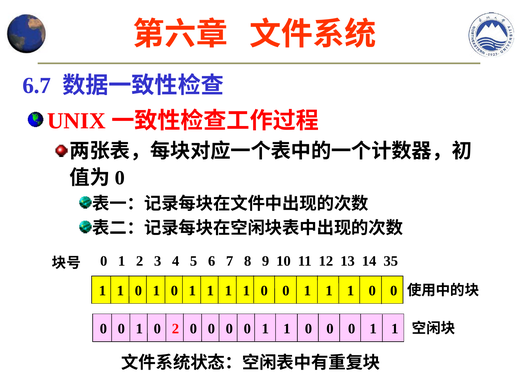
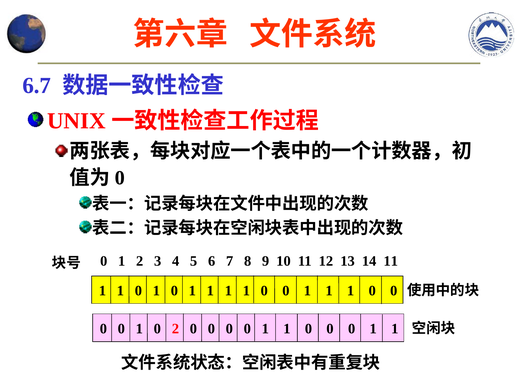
14 35: 35 -> 11 (391, 261)
